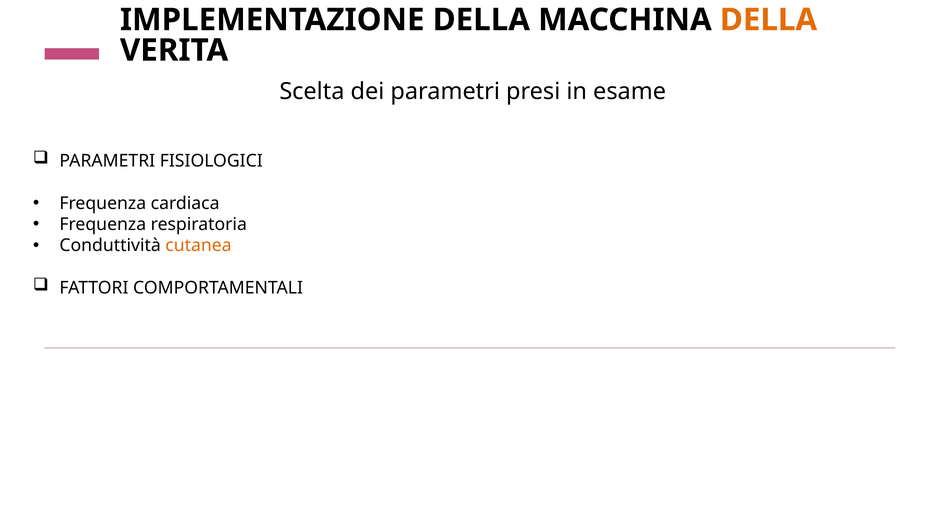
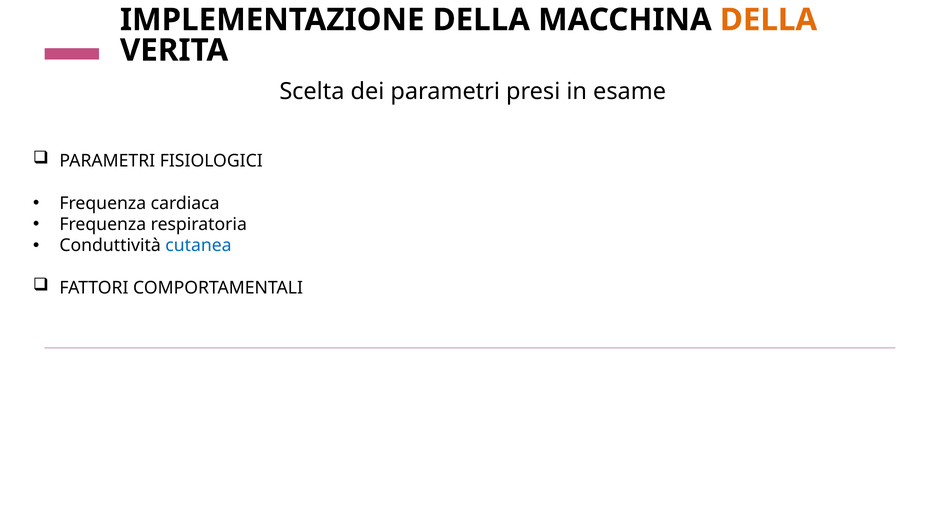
cutanea colour: orange -> blue (198, 246)
